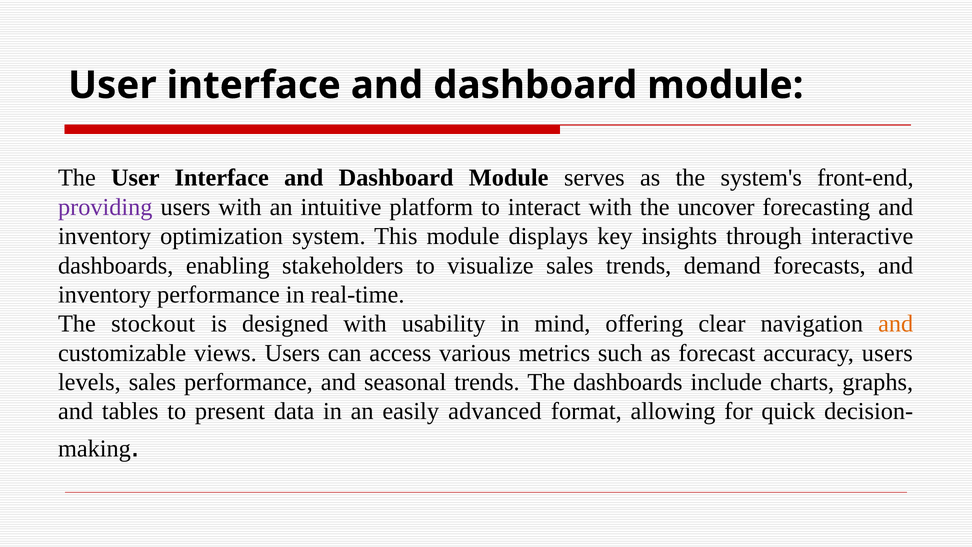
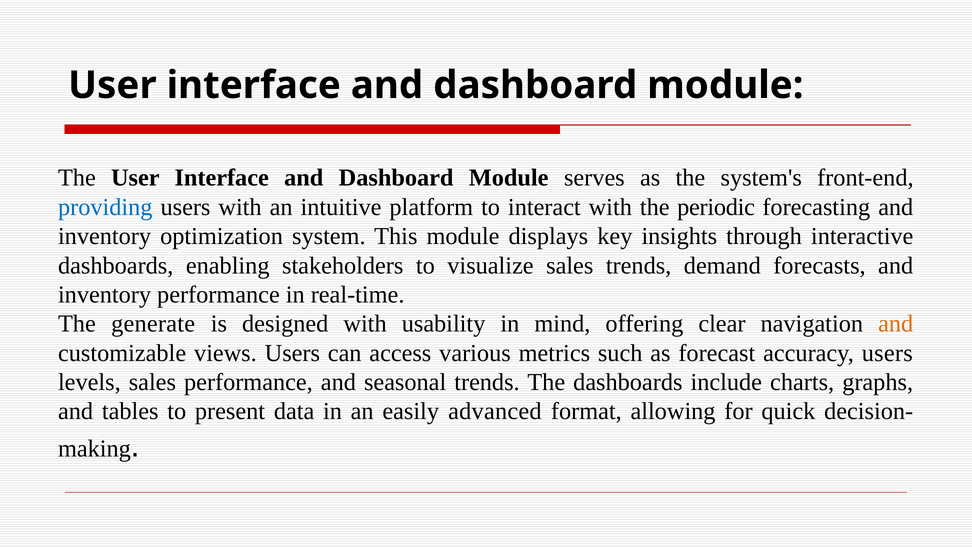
providing colour: purple -> blue (105, 207)
uncover: uncover -> periodic (716, 207)
stockout: stockout -> generate (153, 324)
